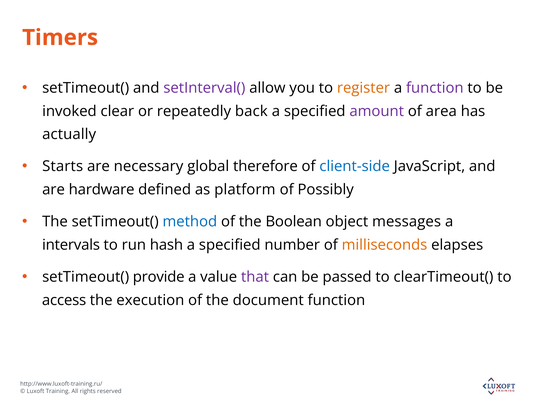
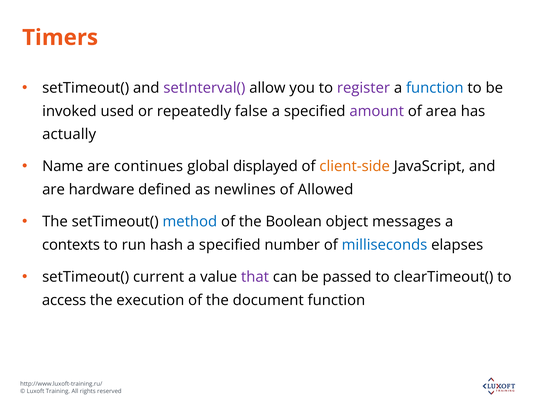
register colour: orange -> purple (363, 88)
function colour: purple -> blue (435, 88)
clear: clear -> used (117, 111)
back: back -> false (251, 111)
Starts: Starts -> Name (63, 167)
necessary: necessary -> continues (149, 167)
therefore: therefore -> displayed (265, 167)
client-side colour: blue -> orange (355, 167)
platform: platform -> newlines (245, 190)
Possibly: Possibly -> Allowed (326, 190)
intervals: intervals -> contexts (71, 245)
milliseconds colour: orange -> blue (385, 245)
provide: provide -> current (159, 277)
